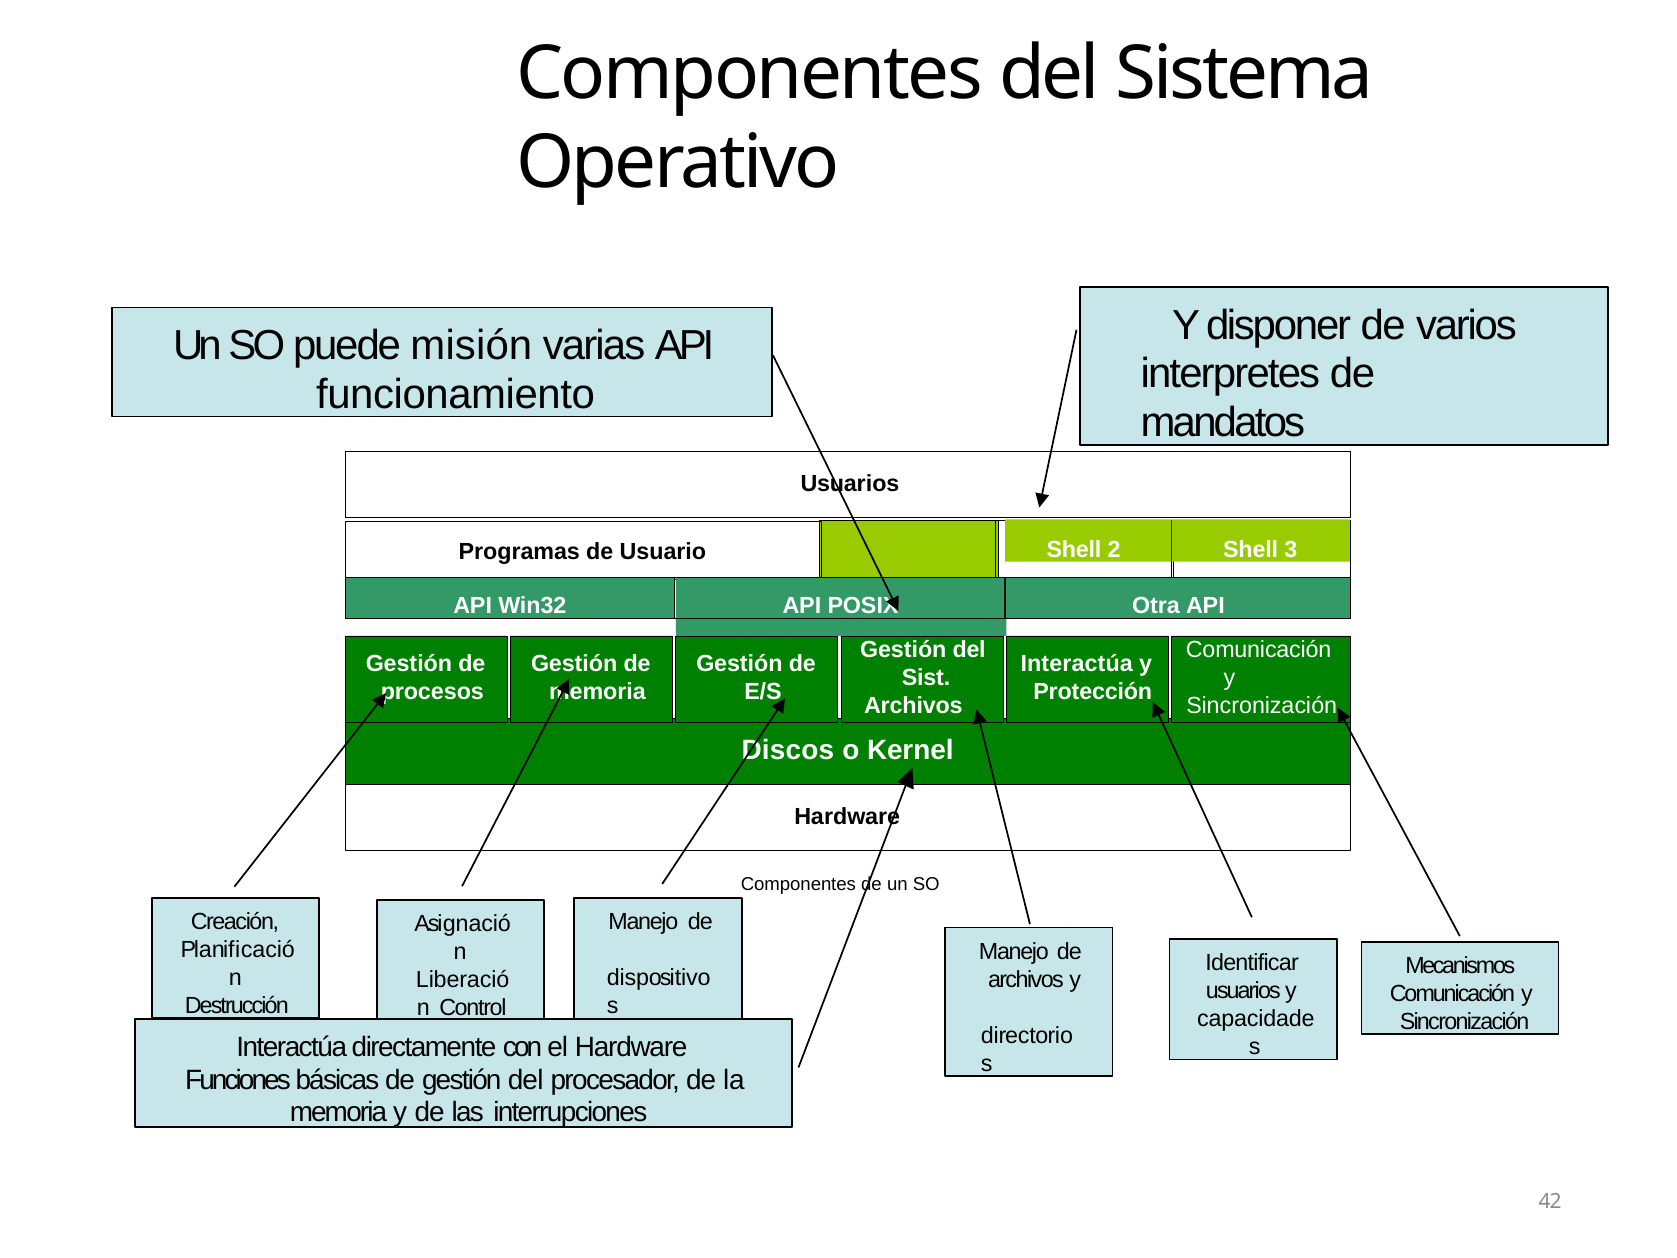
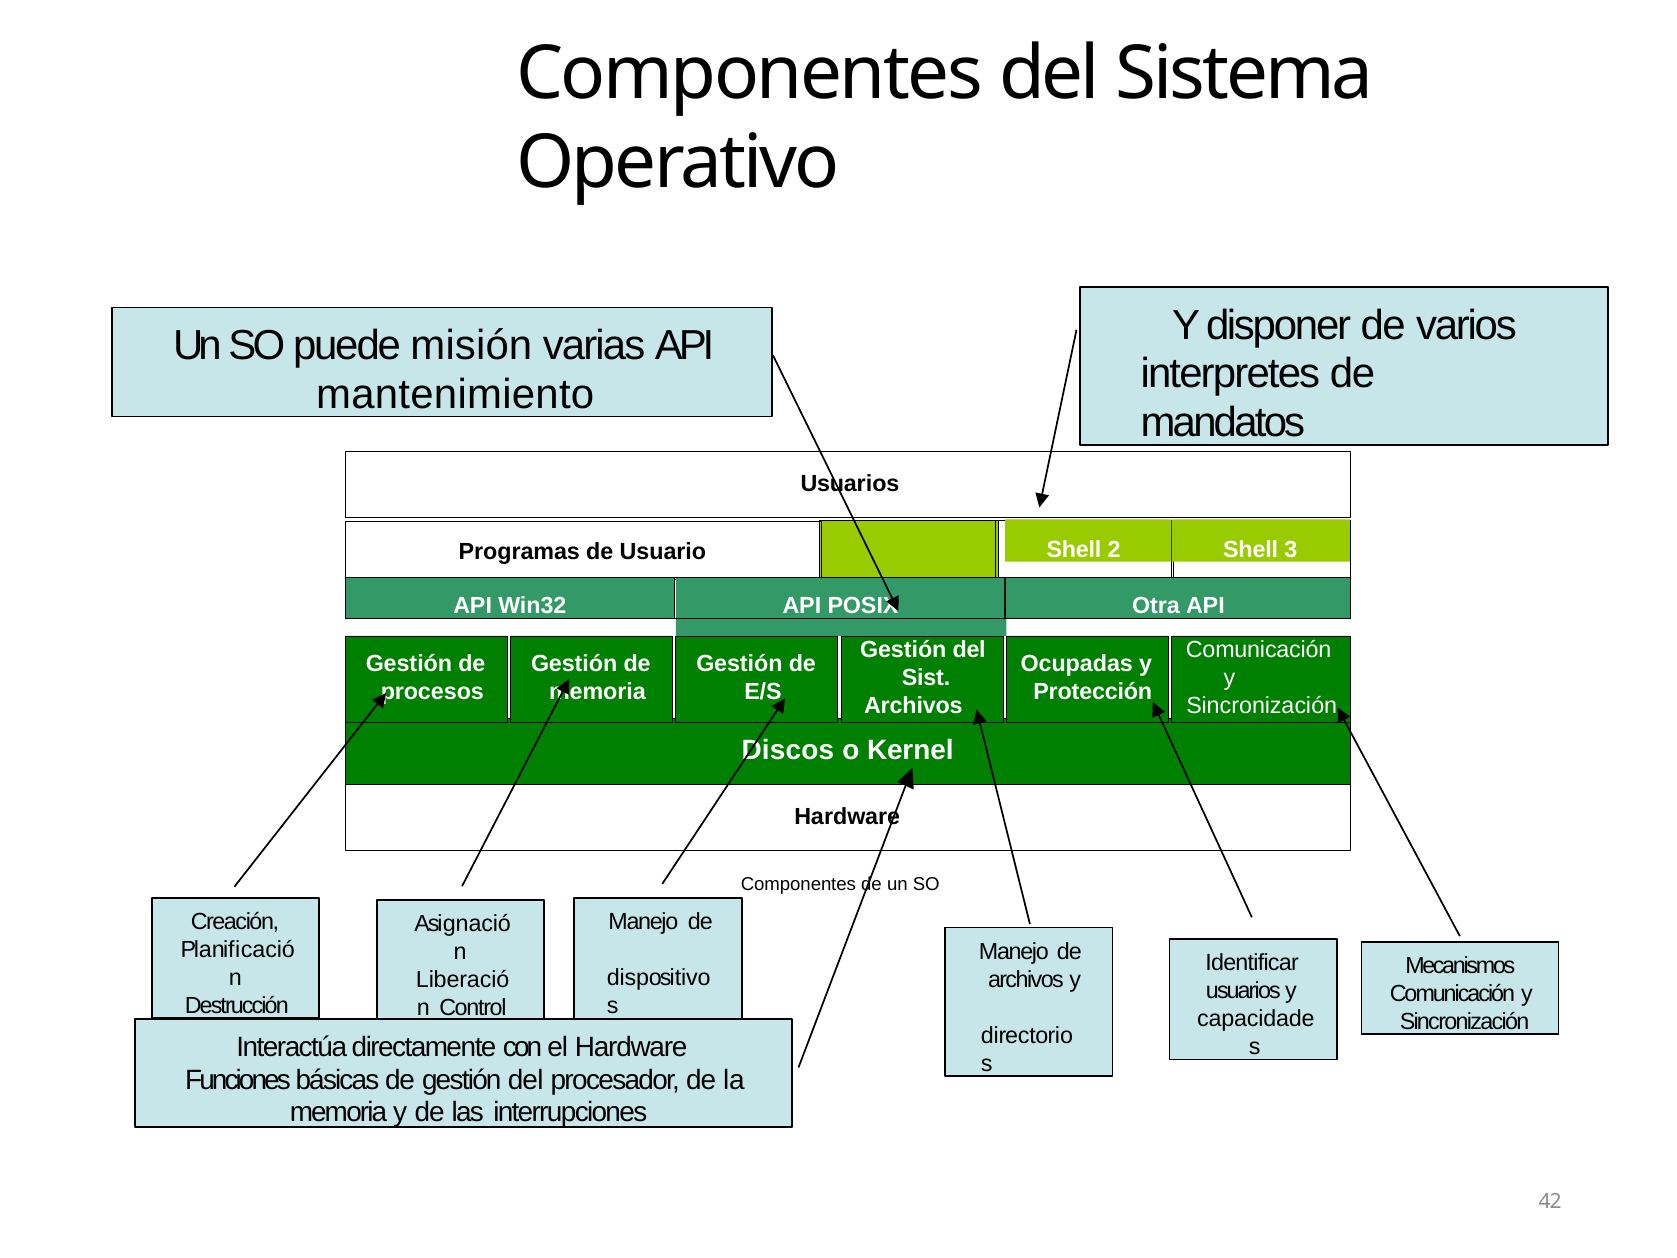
funcionamiento: funcionamiento -> mantenimiento (455, 394)
Interactúa: Interactúa -> Ocupadas (1077, 664)
